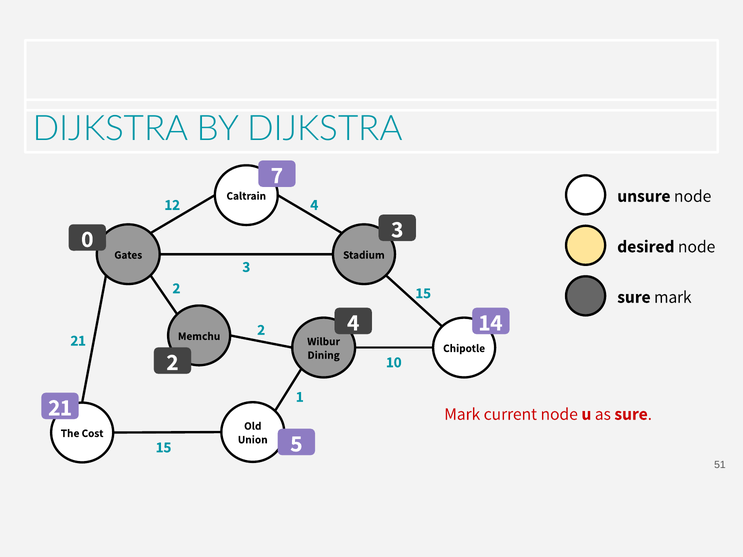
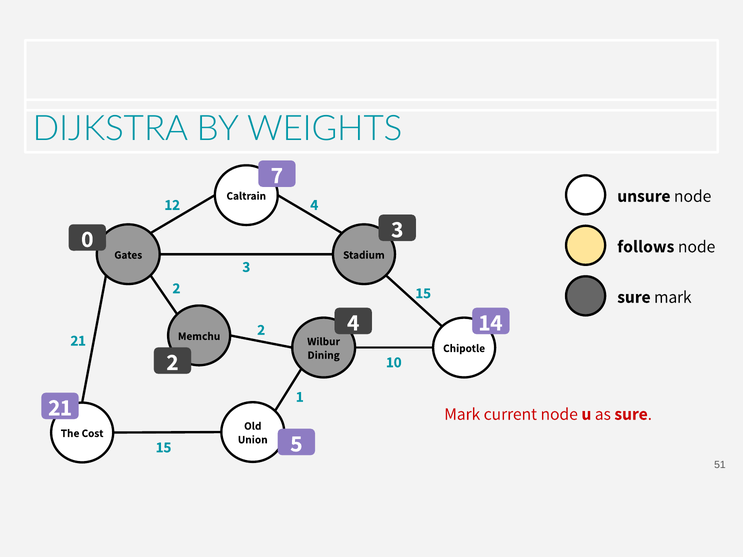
BY DIJKSTRA: DIJKSTRA -> WEIGHTS (325, 129)
desired: desired -> follows (646, 247)
